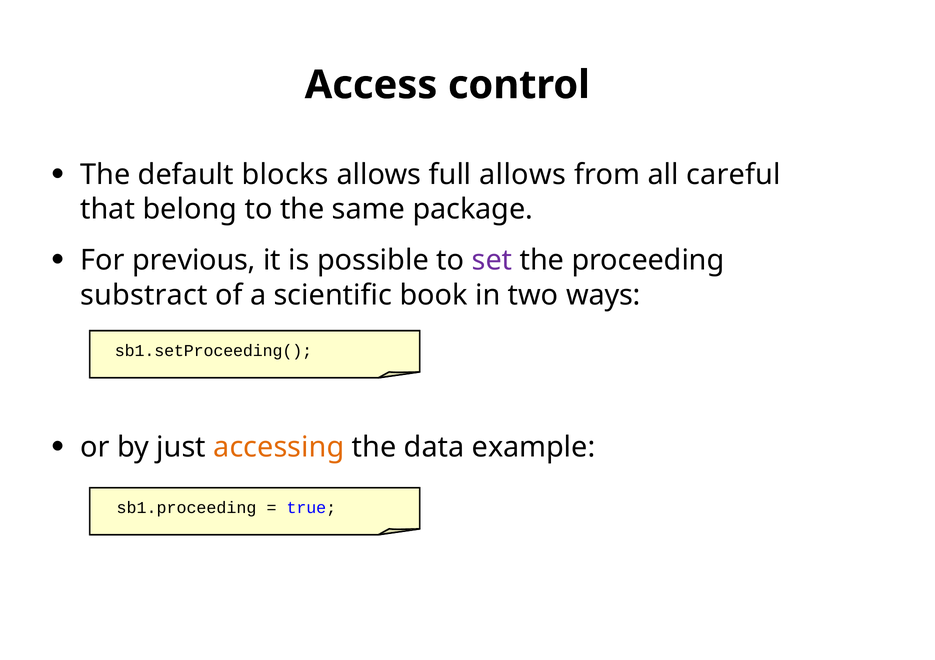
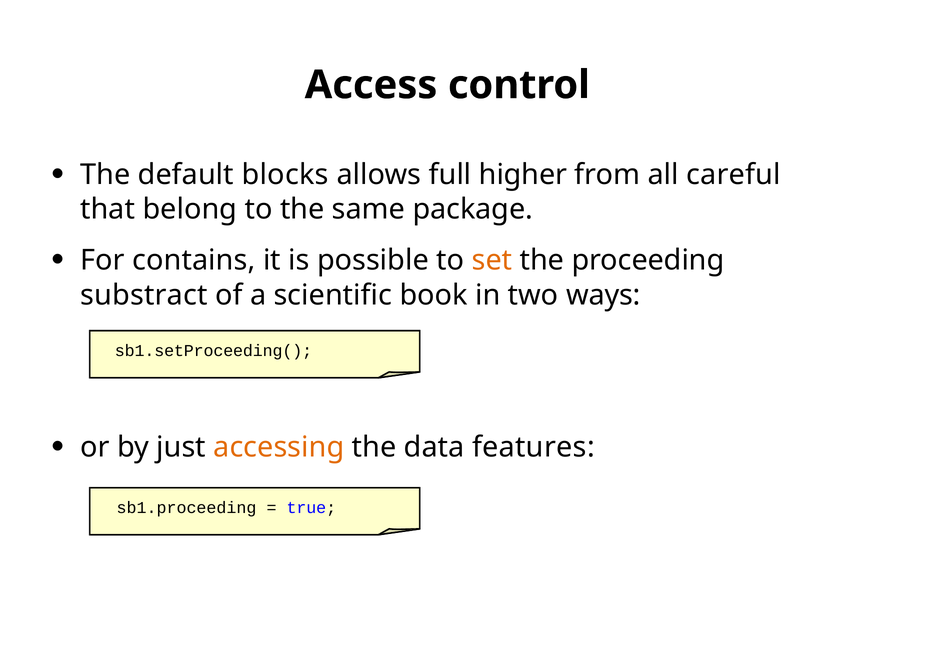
full allows: allows -> higher (523, 175)
previous: previous -> contains (194, 261)
set colour: purple -> orange (492, 261)
example: example -> features (533, 448)
